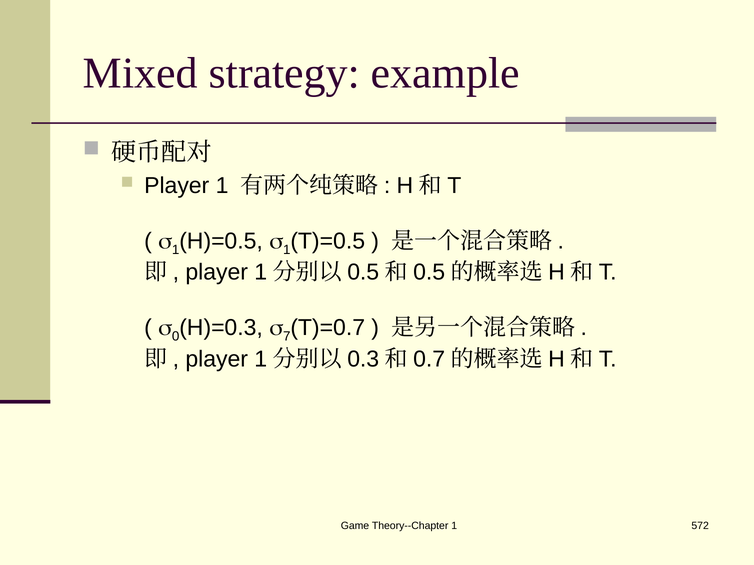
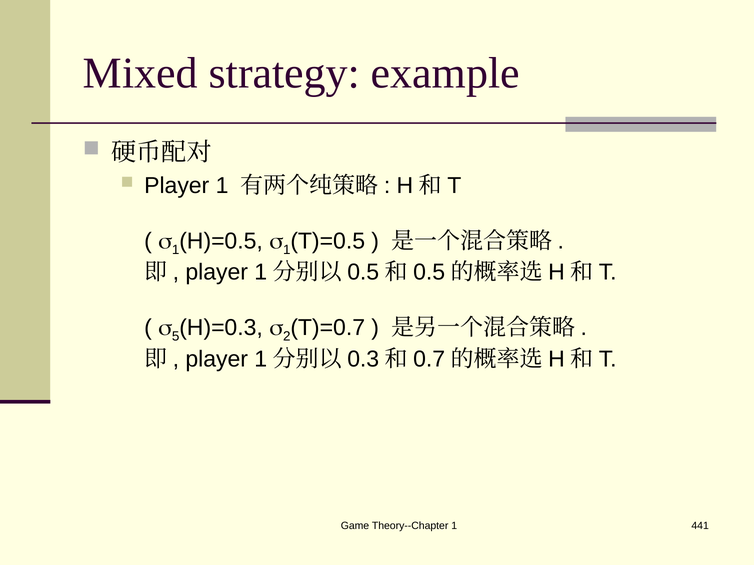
0: 0 -> 5 (176, 337)
7: 7 -> 2 (287, 337)
572: 572 -> 441 (700, 526)
